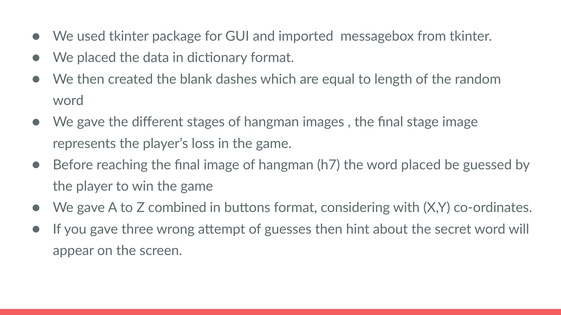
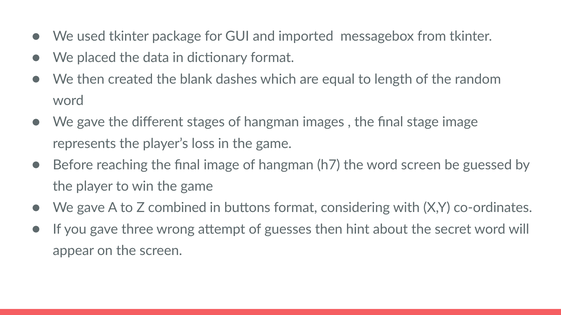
word placed: placed -> screen (421, 165)
